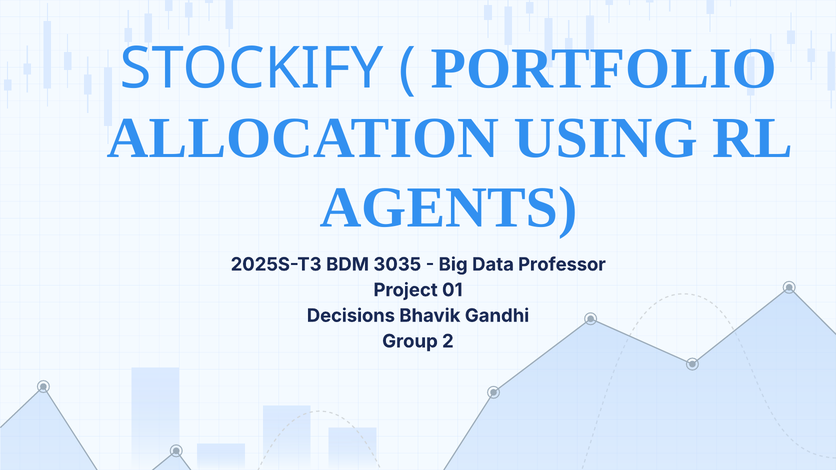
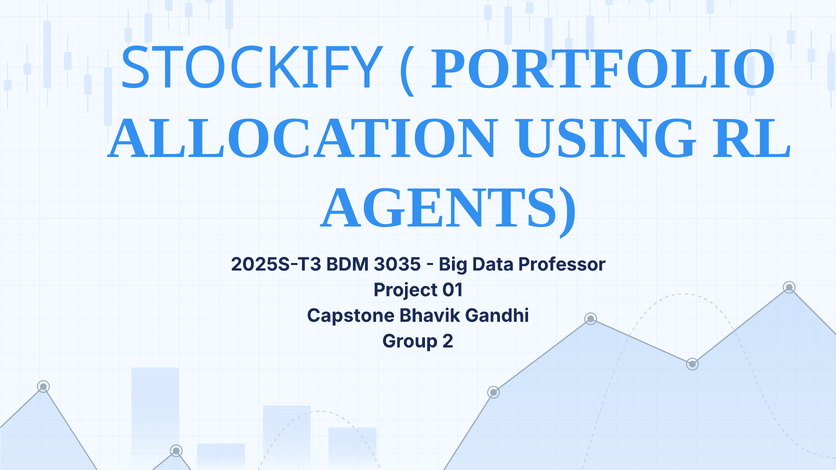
Decisions: Decisions -> Capstone (351, 316)
